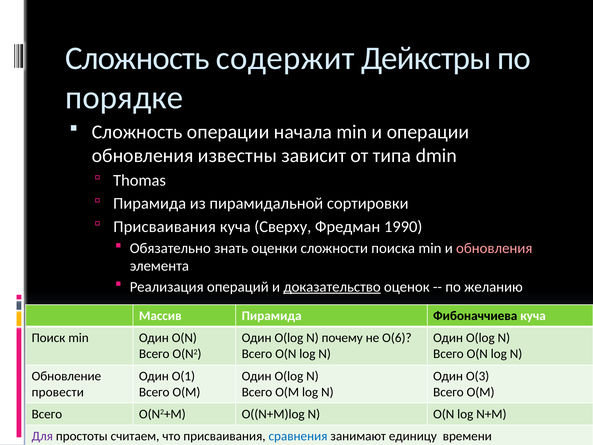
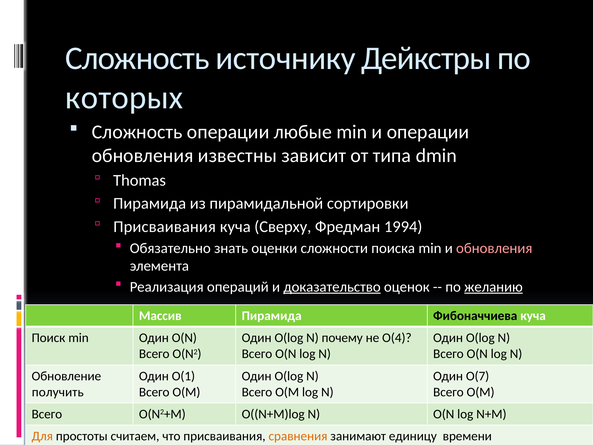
содержит: содержит -> источнику (286, 58)
порядке: порядке -> которых (124, 98)
начала: начала -> любые (303, 132)
1990: 1990 -> 1994 (403, 226)
желанию underline: none -> present (493, 287)
О(6: О(6 -> О(4 (397, 338)
O(3: O(3 -> O(7 (478, 376)
провести: провести -> получить (58, 392)
Для colour: purple -> orange (42, 436)
сравнения colour: blue -> orange (298, 436)
